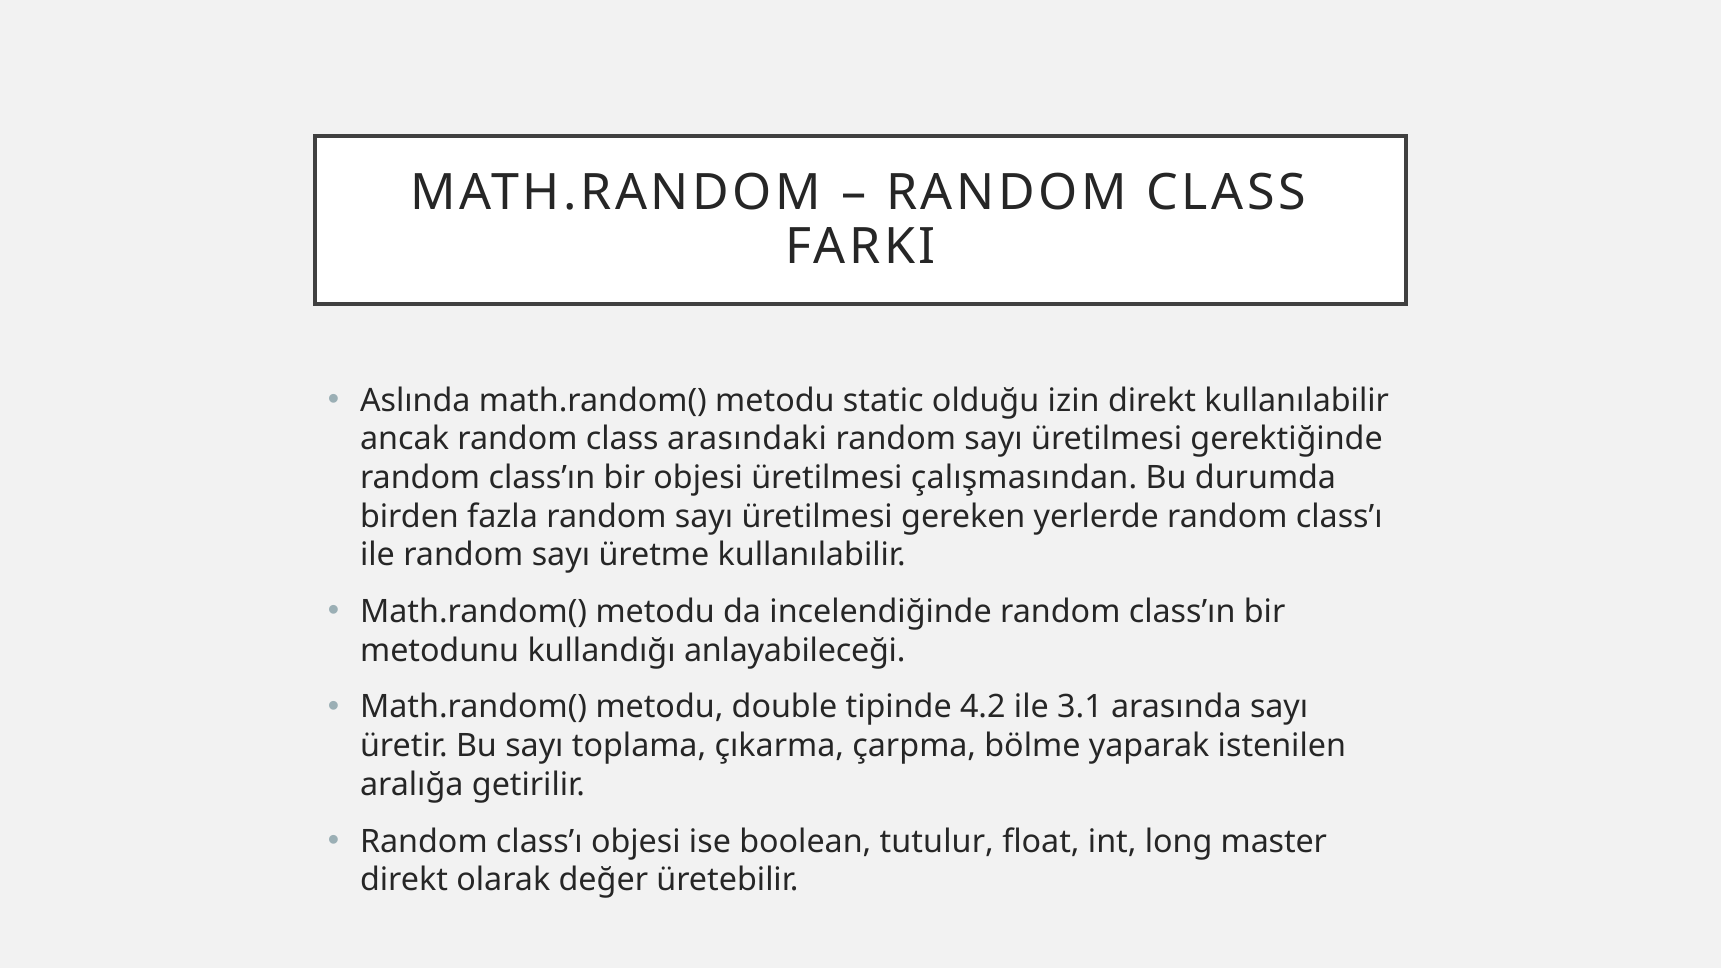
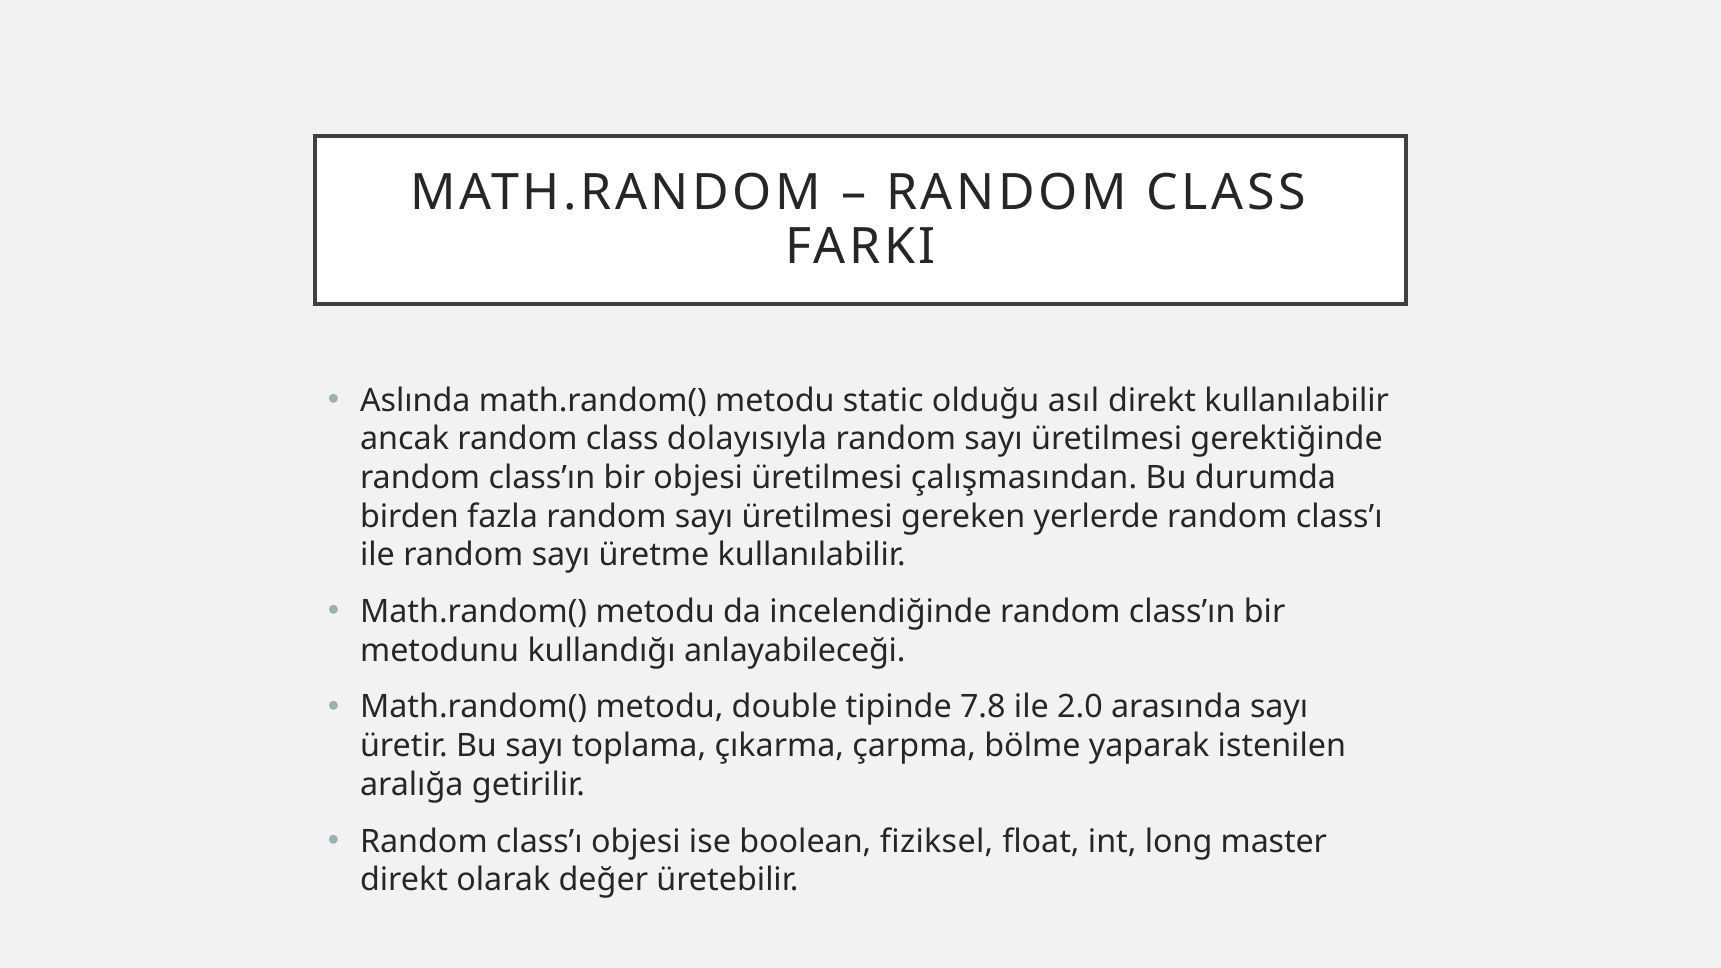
izin: izin -> asıl (1074, 400)
arasındaki: arasındaki -> dolayısıyla (747, 439)
4.2: 4.2 -> 7.8 (983, 707)
3.1: 3.1 -> 2.0 (1080, 707)
tutulur: tutulur -> fiziksel (937, 841)
